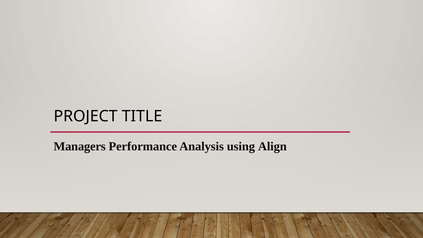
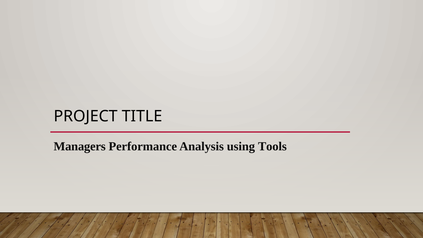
Align: Align -> Tools (272, 146)
